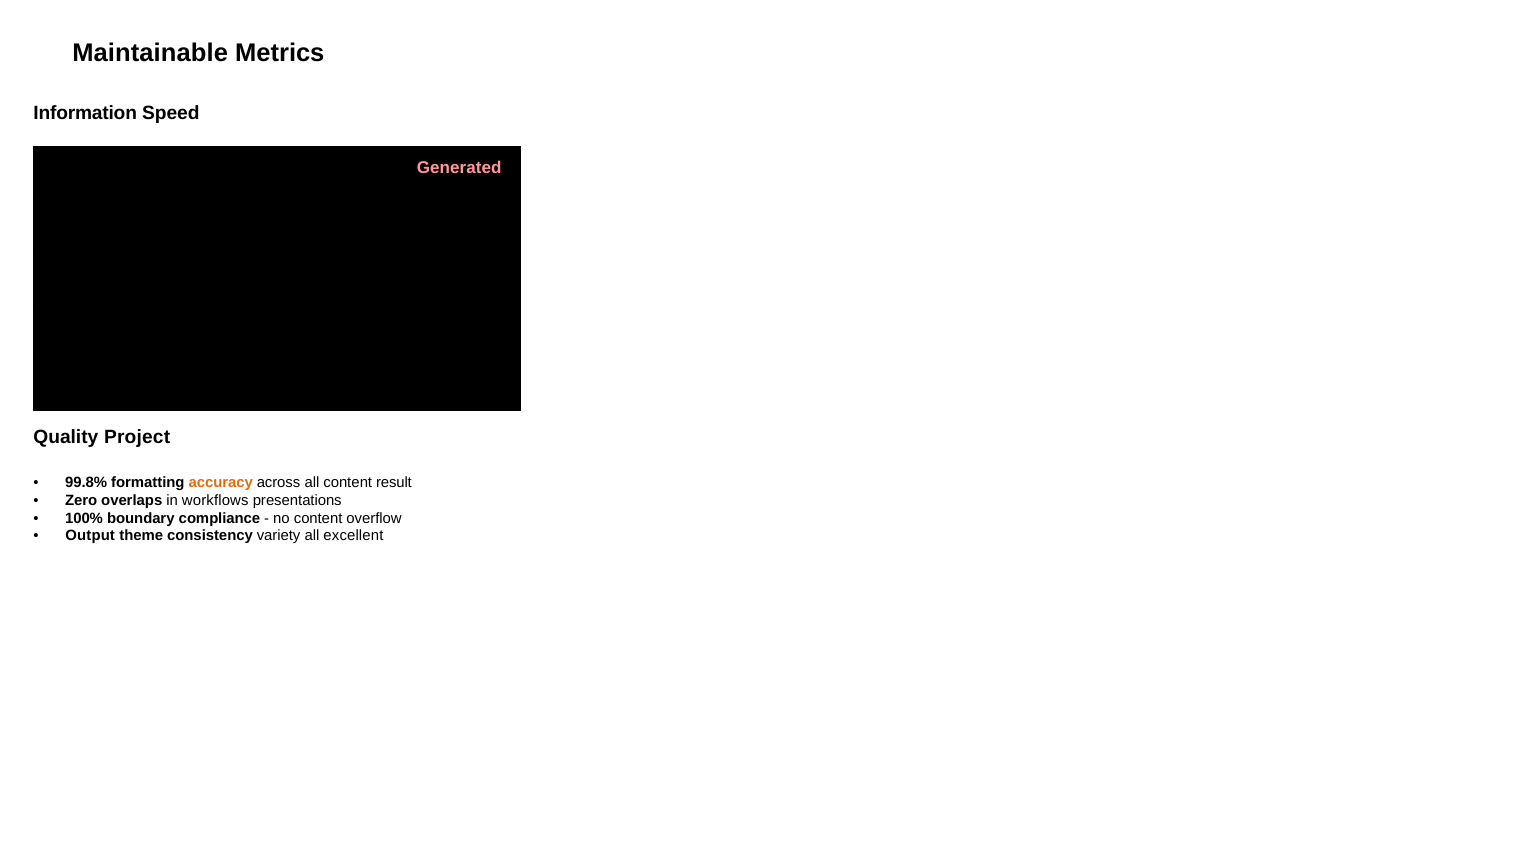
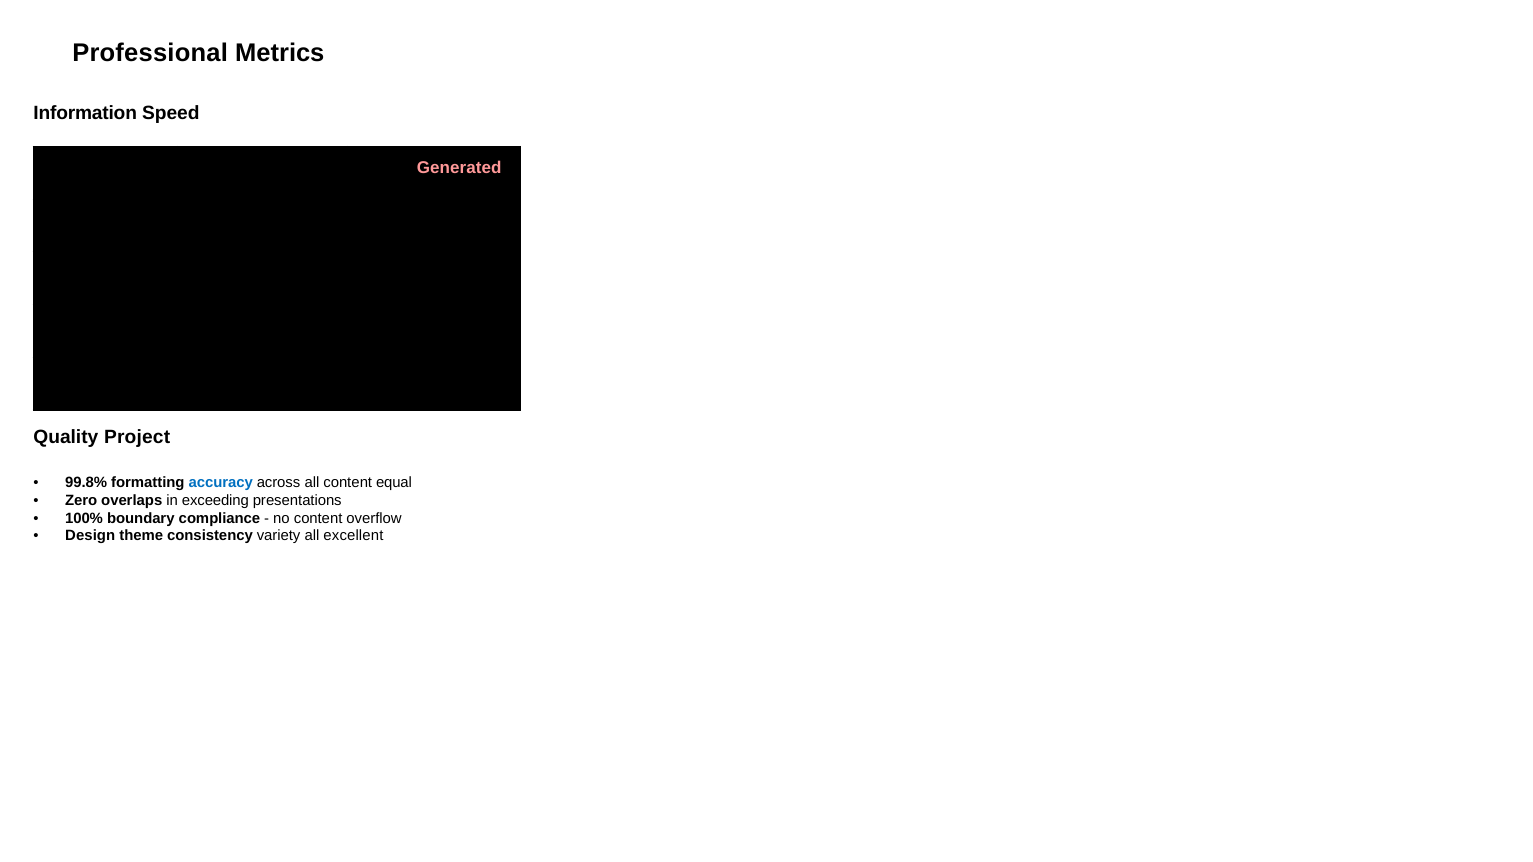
Maintainable: Maintainable -> Professional (150, 54)
accuracy colour: orange -> blue (221, 483)
result: result -> equal (394, 483)
workflows: workflows -> exceeding (215, 500)
Output: Output -> Design (90, 536)
